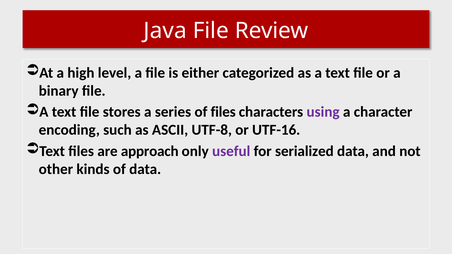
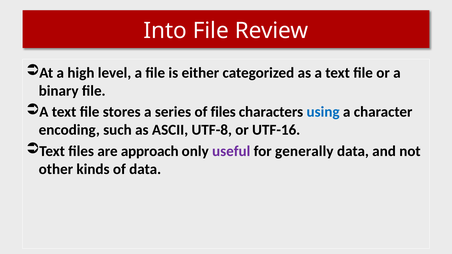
Java: Java -> Into (165, 31)
using colour: purple -> blue (323, 112)
serialized: serialized -> generally (304, 151)
